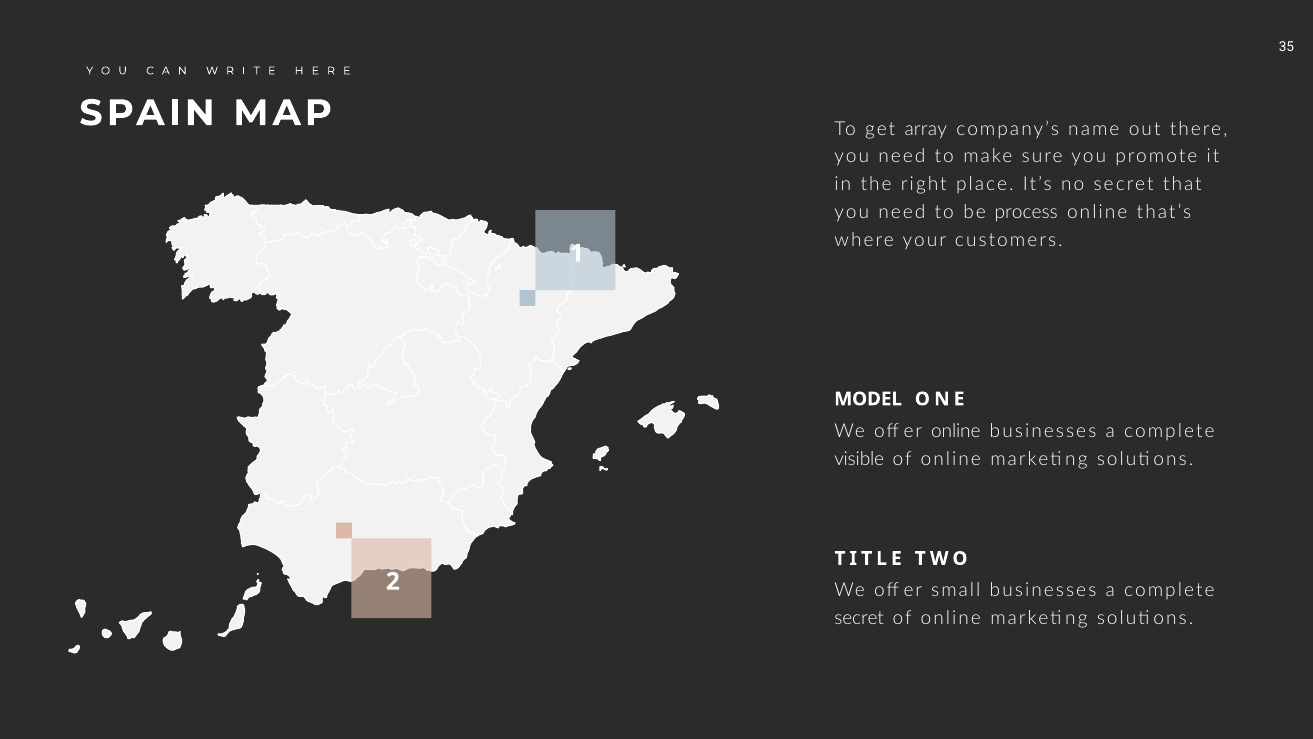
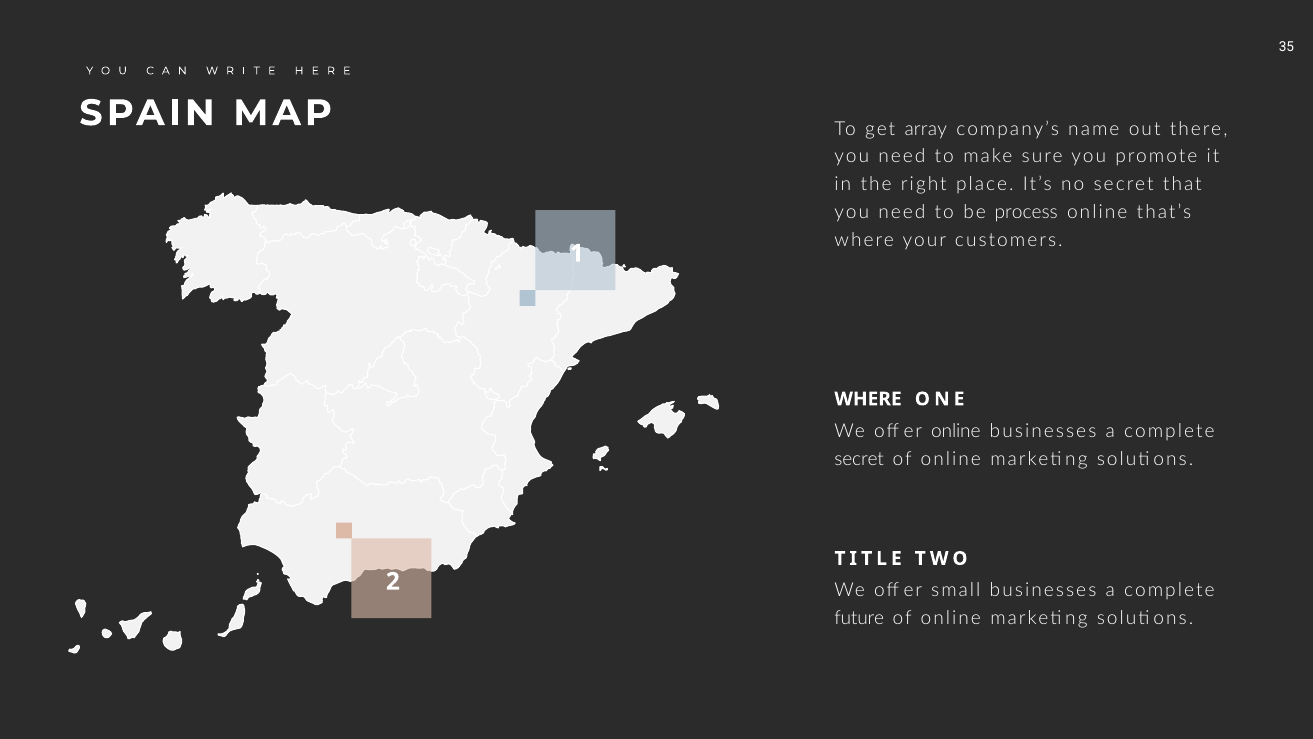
MODEL: MODEL -> WHERE (868, 399)
visible: visible -> secret (859, 459)
secret: secret -> future (859, 618)
